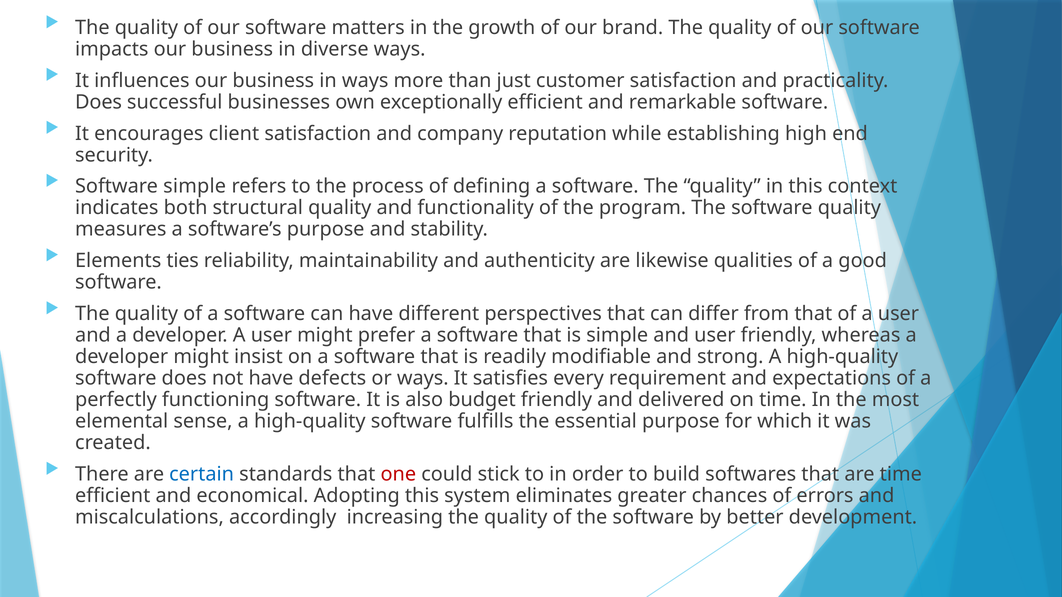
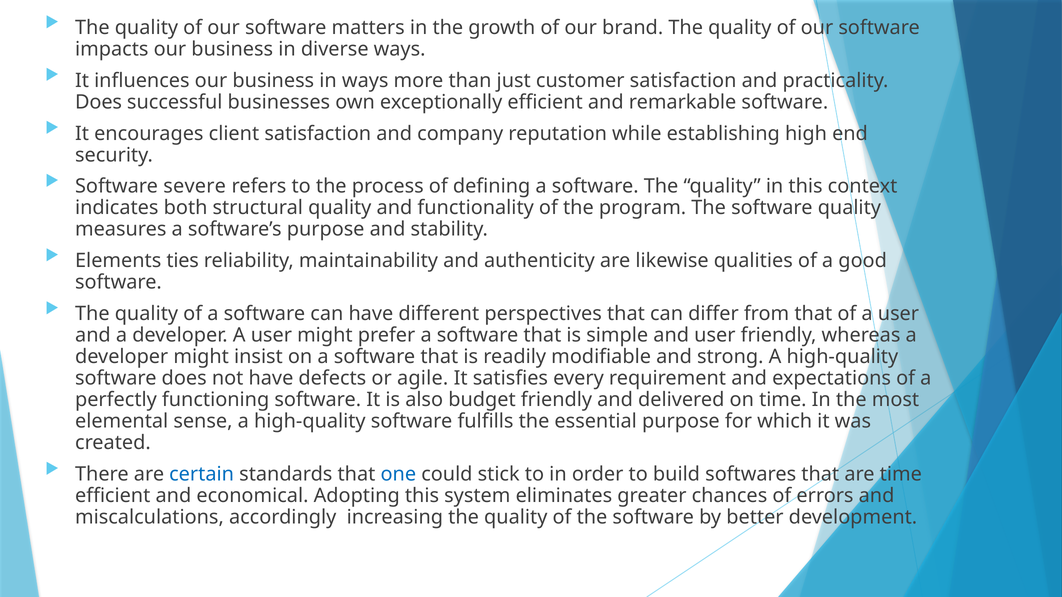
Software simple: simple -> severe (195, 186)
or ways: ways -> agile (423, 378)
one colour: red -> blue (398, 474)
